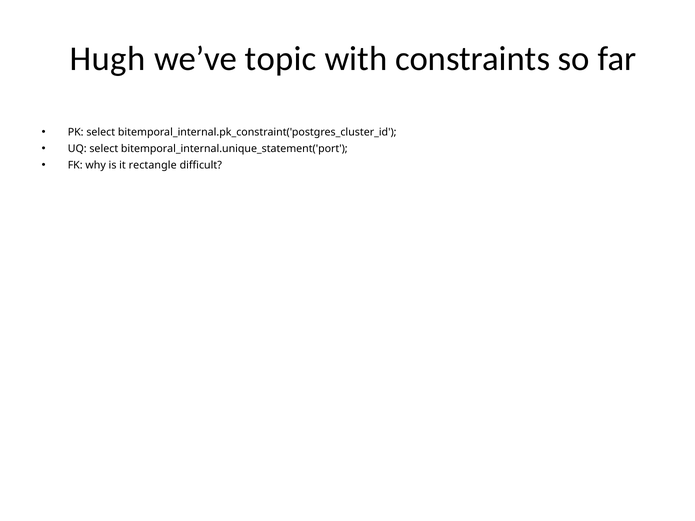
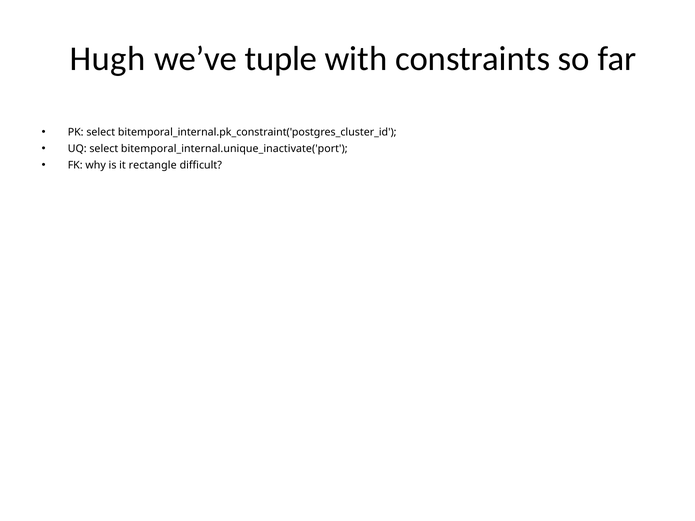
topic: topic -> tuple (281, 59)
bitemporal_internal.unique_statement('port: bitemporal_internal.unique_statement('port -> bitemporal_internal.unique_inactivate('port (234, 149)
